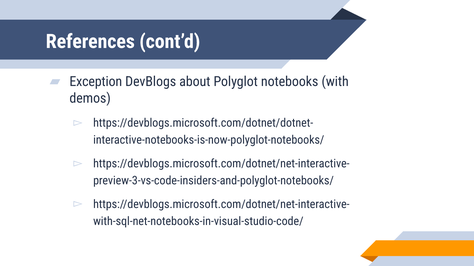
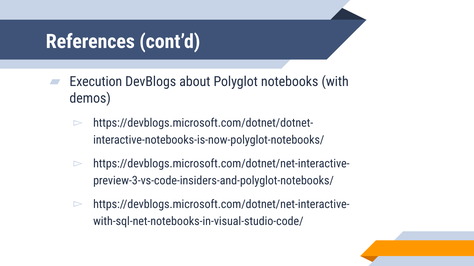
Exception: Exception -> Execution (96, 82)
